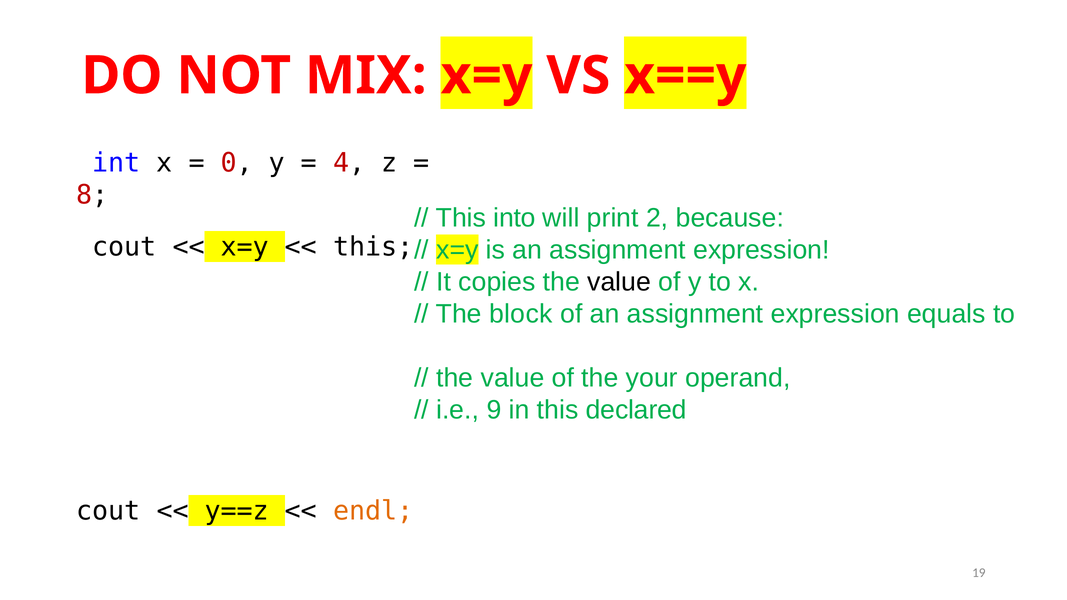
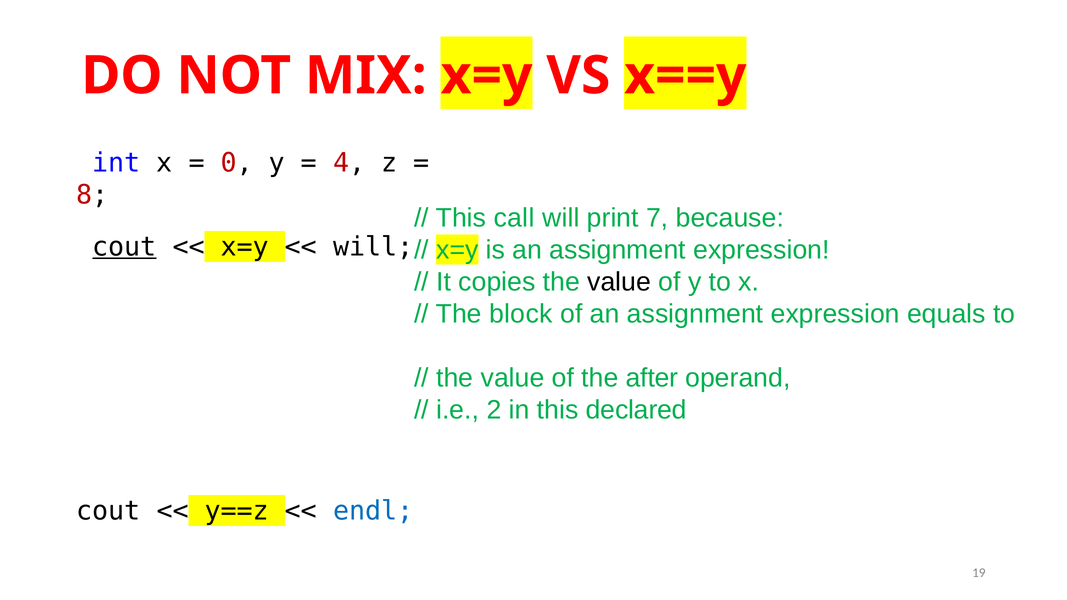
into: into -> call (514, 218)
2: 2 -> 7 (657, 218)
cout underline: none -> present (124, 247)
this: this -> will (373, 247)
your: your -> after (652, 378)
9: 9 -> 2 (494, 410)
endl colour: orange -> blue (373, 511)
